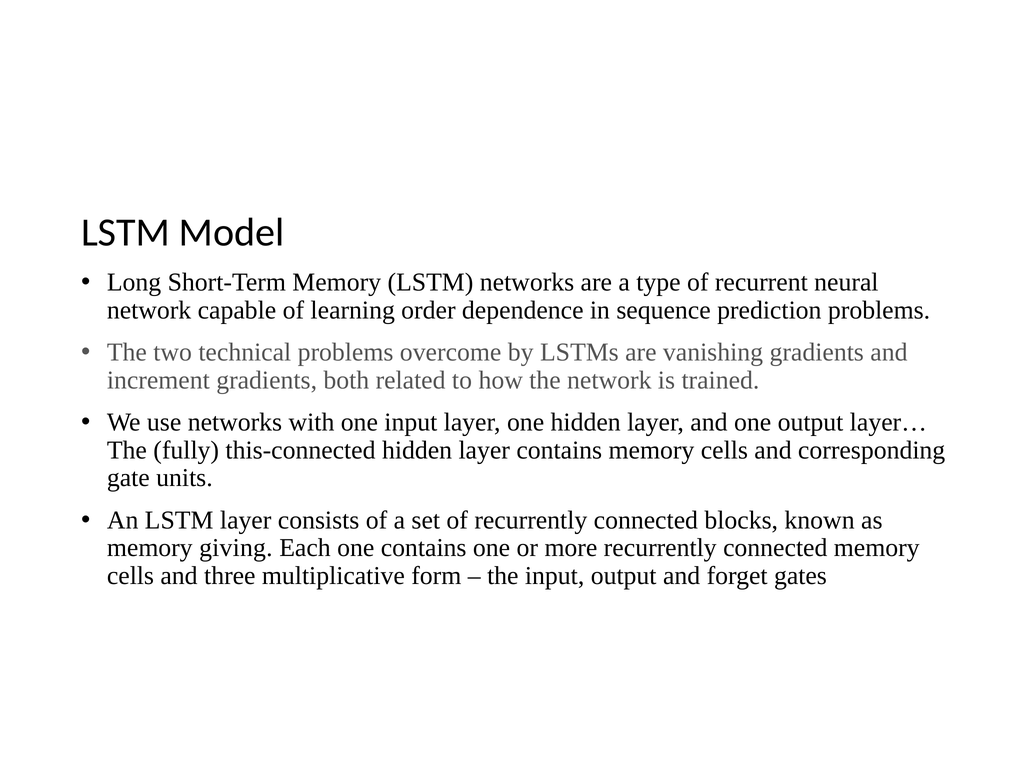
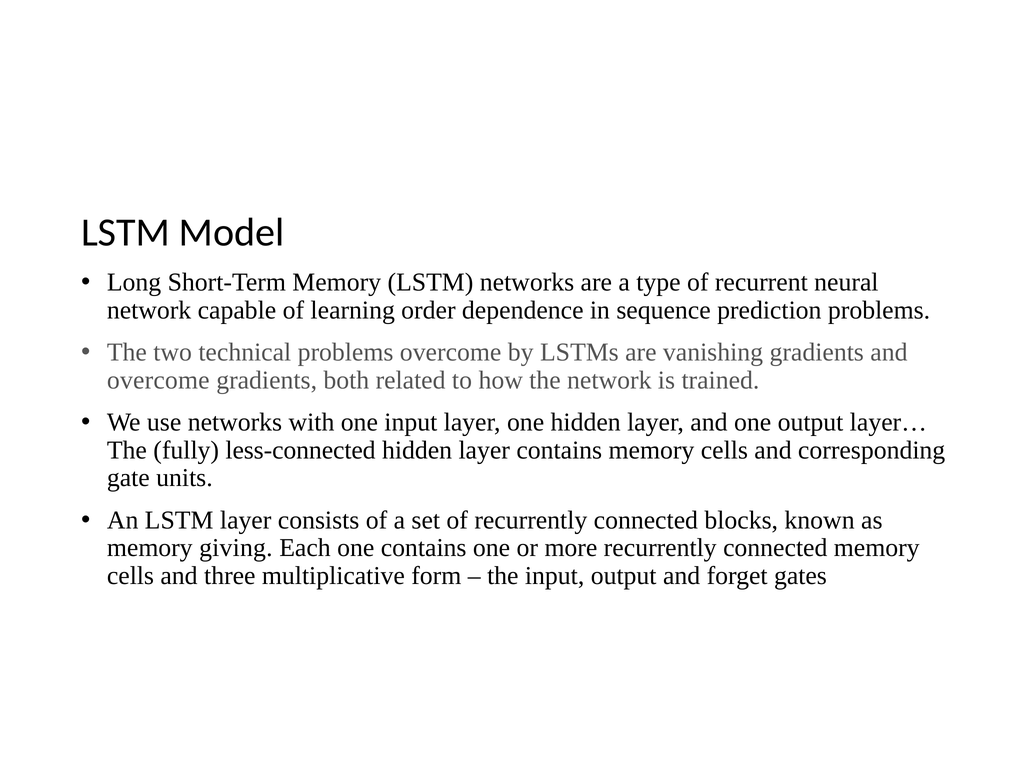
increment: increment -> overcome (158, 380)
this-connected: this-connected -> less-connected (301, 450)
